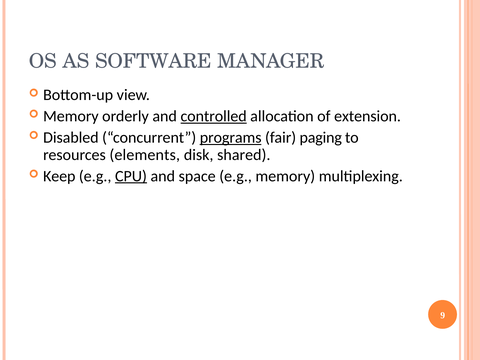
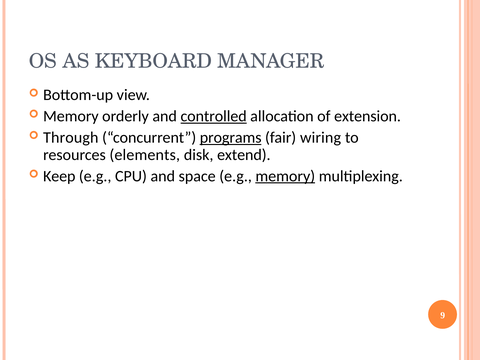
SOFTWARE: SOFTWARE -> KEYBOARD (153, 61)
Disabled: Disabled -> Through (71, 138)
paging: paging -> wiring (321, 138)
shared: shared -> extend (244, 155)
CPU underline: present -> none (131, 176)
memory underline: none -> present (285, 176)
